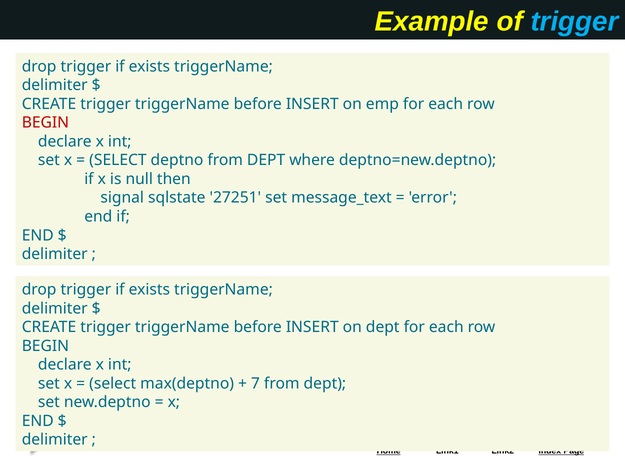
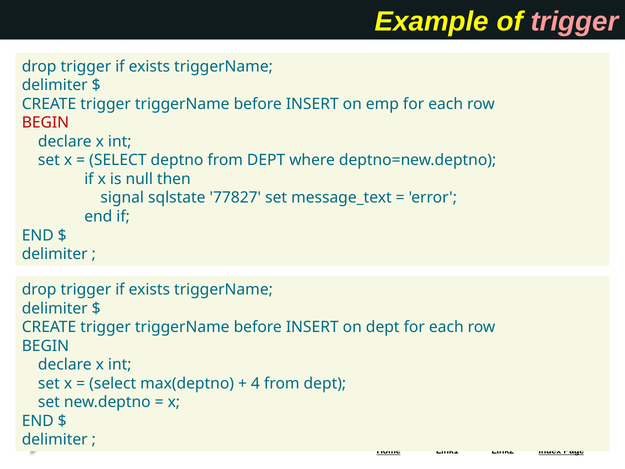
trigger colour: light blue -> pink (575, 22)
27251: 27251 -> 77827 (235, 198)
7: 7 -> 4 (255, 383)
